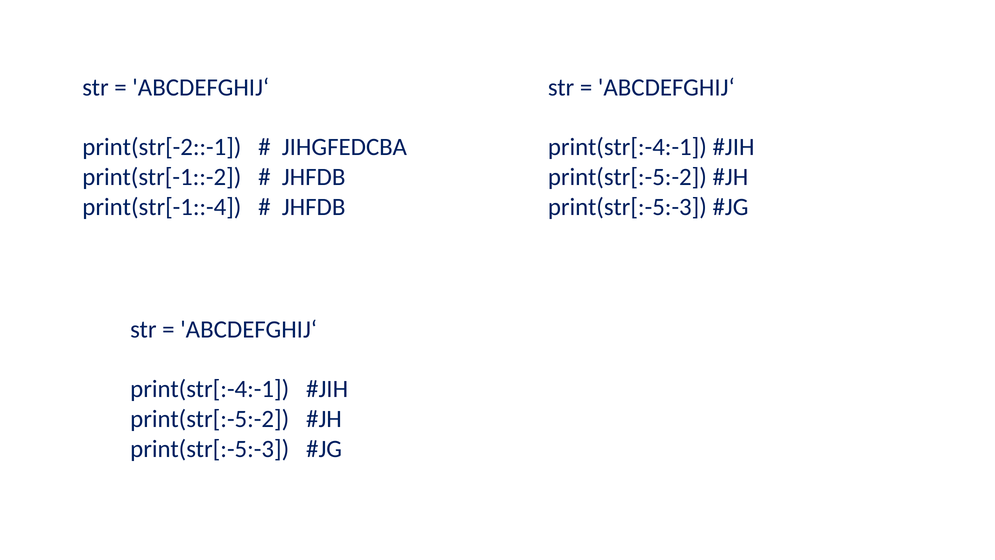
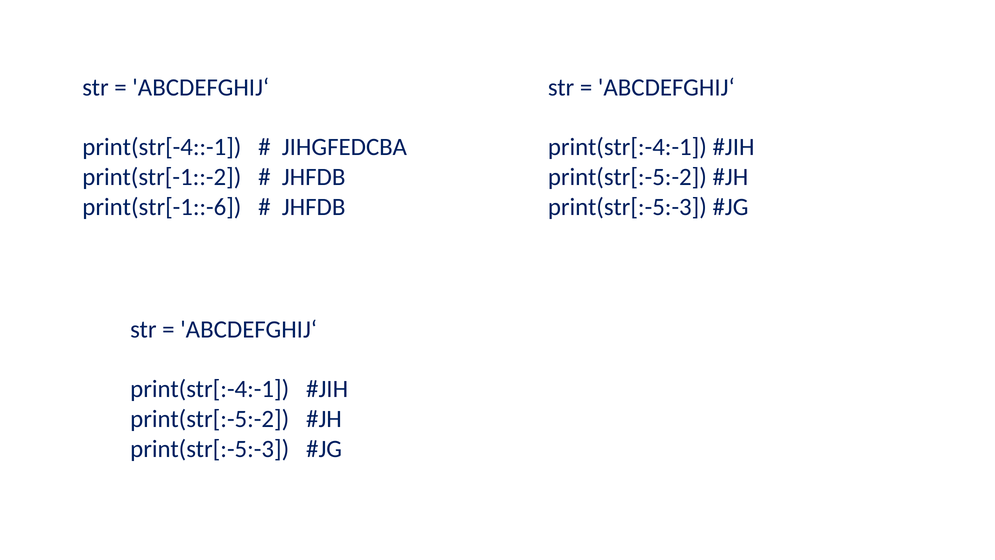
print(str[-2::-1: print(str[-2::-1 -> print(str[-4::-1 (162, 147)
print(str[-1::-4: print(str[-1::-4 -> print(str[-1::-6 (162, 207)
